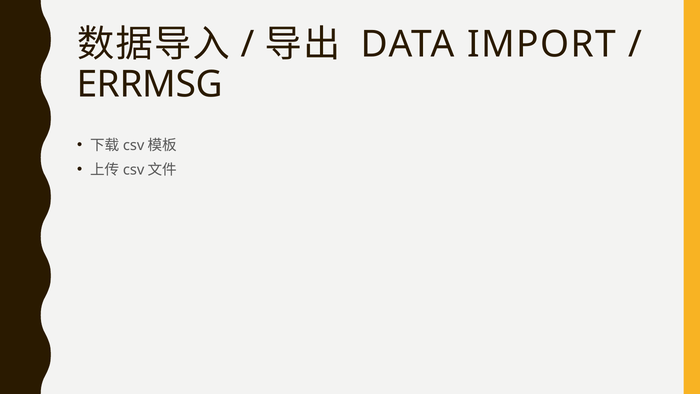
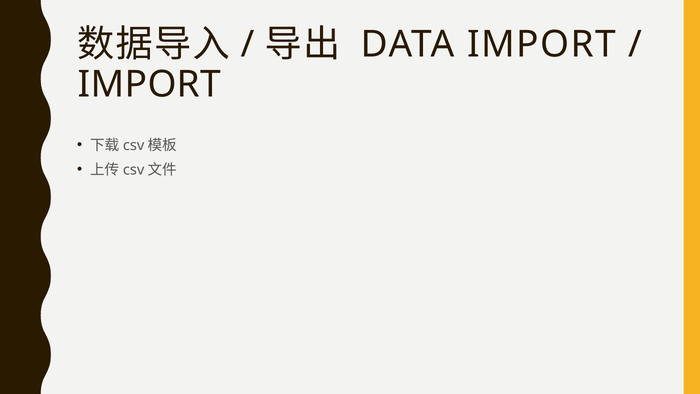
ERRMSG: ERRMSG -> IMPORT (149, 85)
